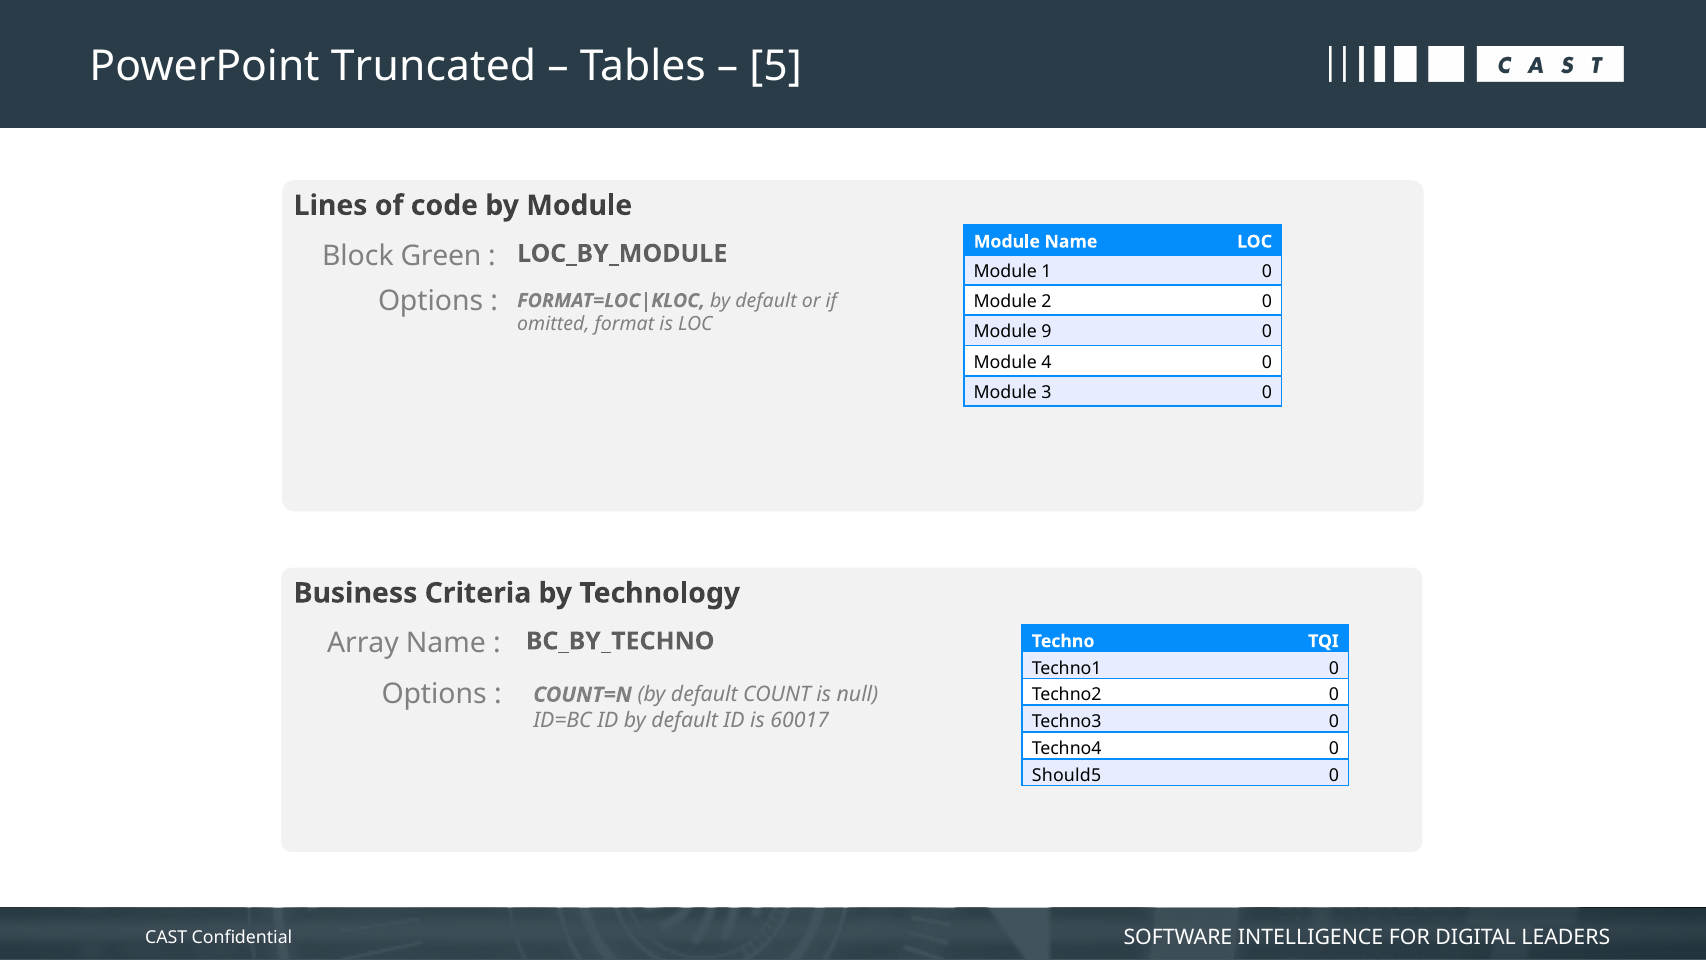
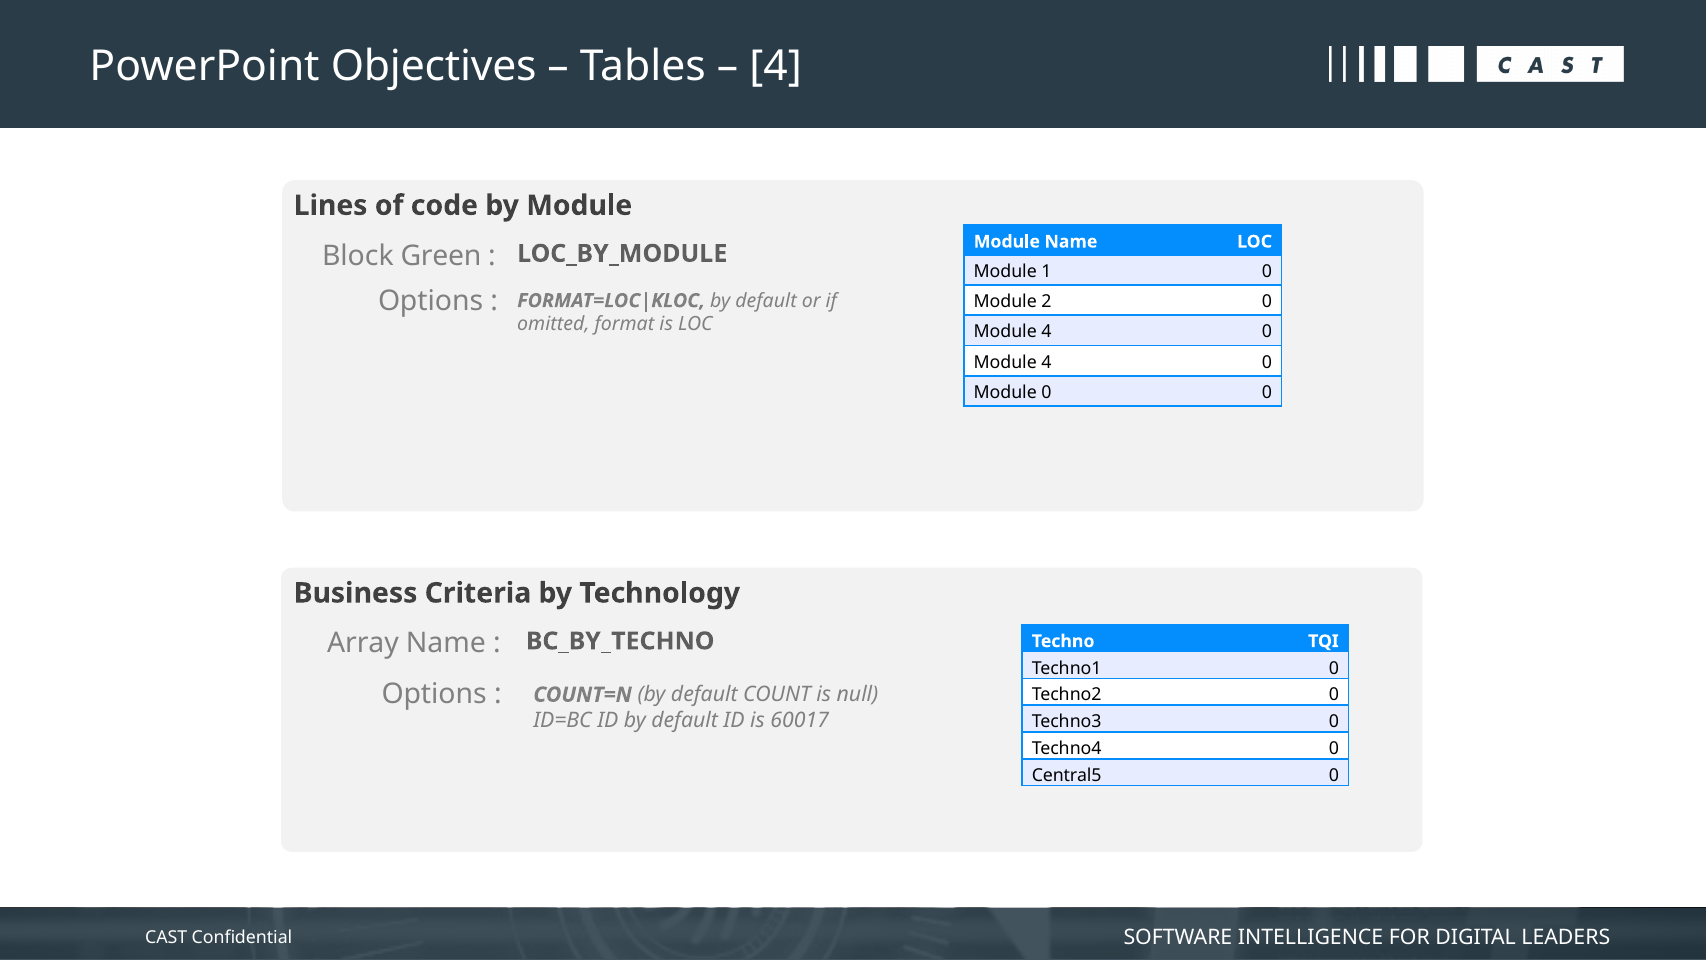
Truncated: Truncated -> Objectives (434, 66)
5: 5 -> 4 (776, 66)
9: 9 -> 4 (1046, 332)
Module 3: 3 -> 0 (1046, 392)
Should5: Should5 -> Central5 (1067, 775)
